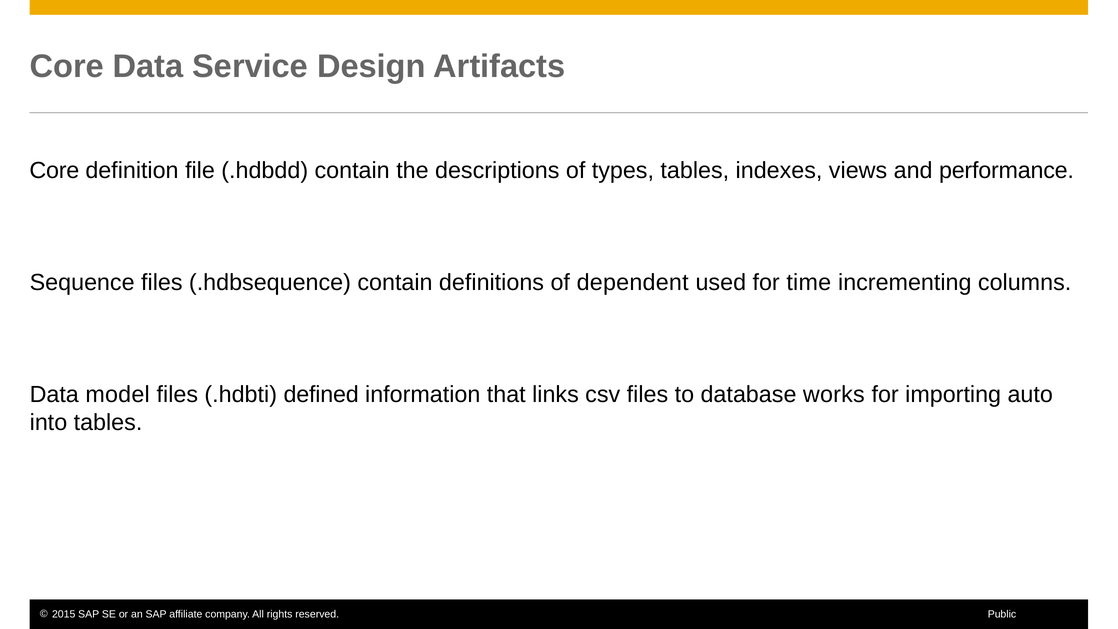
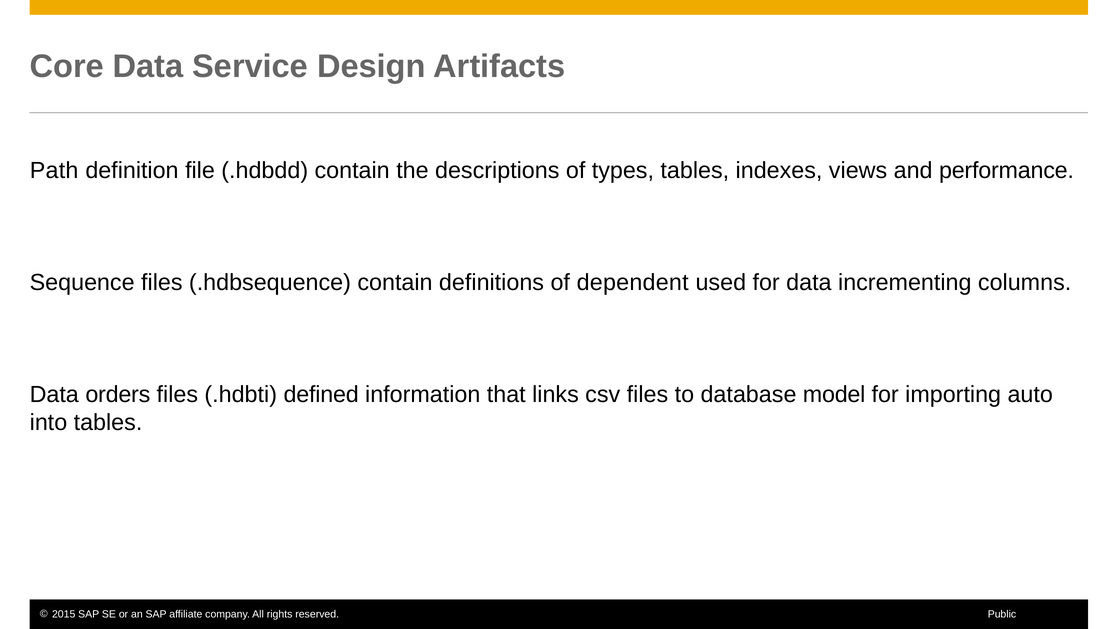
Core: Core -> Path (54, 171)
for time: time -> data (809, 283)
model: model -> orders (118, 394)
works: works -> model (834, 394)
